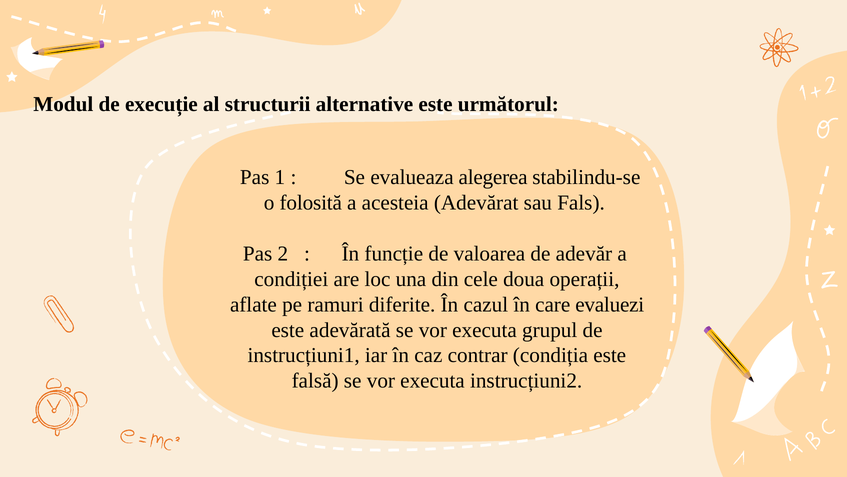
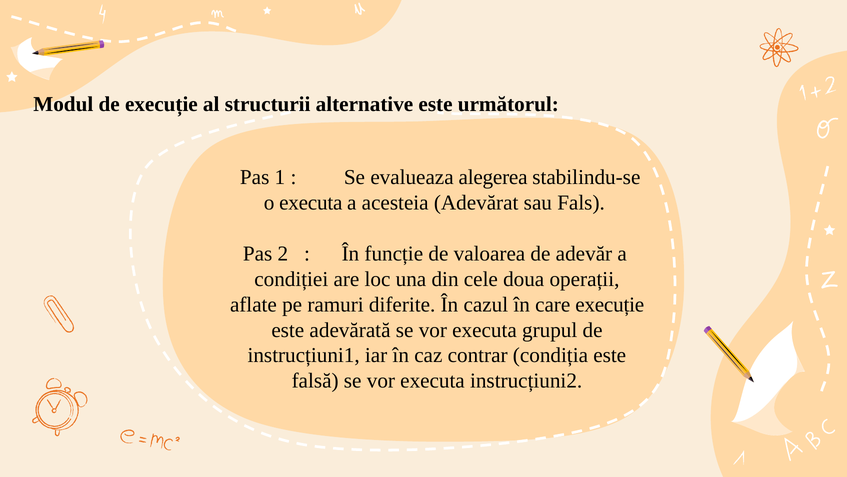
o folosită: folosită -> executa (311, 203)
care evaluezi: evaluezi -> execuție (610, 304)
